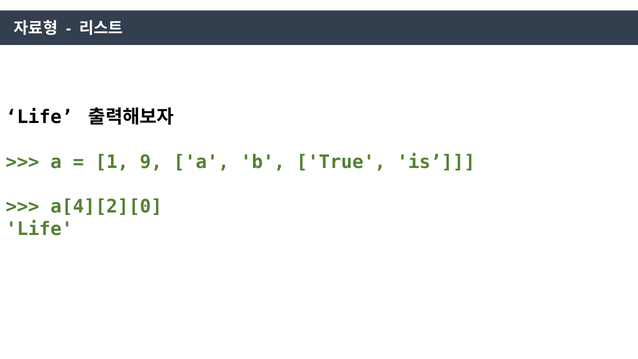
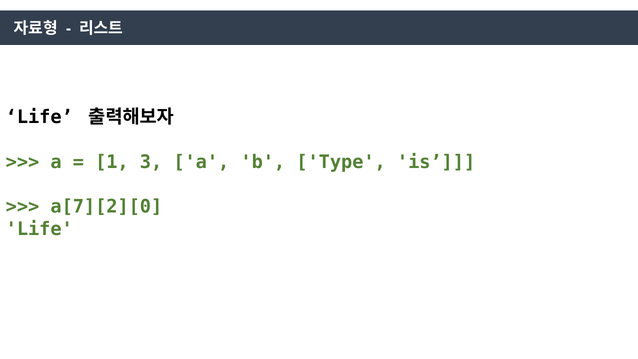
9: 9 -> 3 (151, 162)
True: True -> Type (341, 162)
a[4][2][0: a[4][2][0 -> a[7][2][0 (106, 207)
